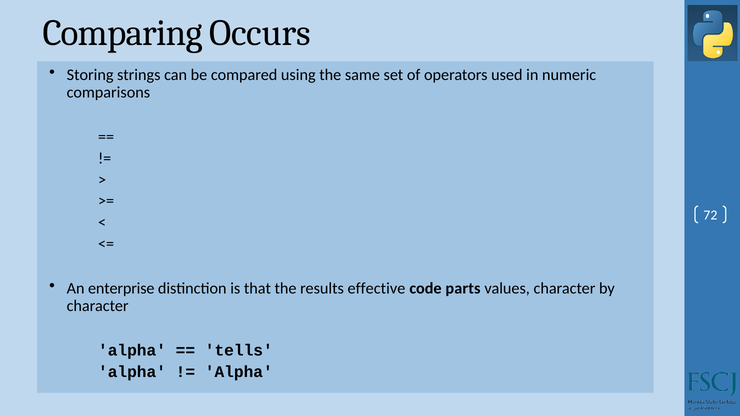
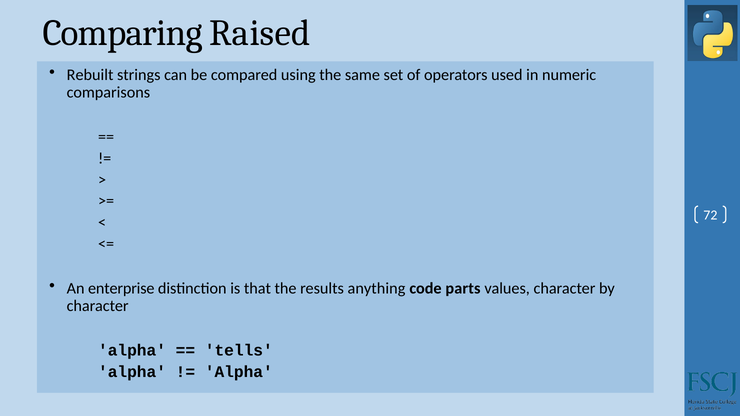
Occurs: Occurs -> Raised (260, 33)
Storing: Storing -> Rebuilt (90, 75)
effective: effective -> anything (376, 289)
